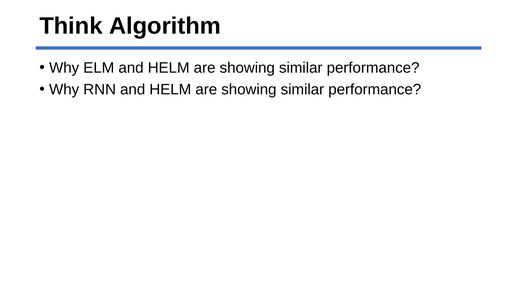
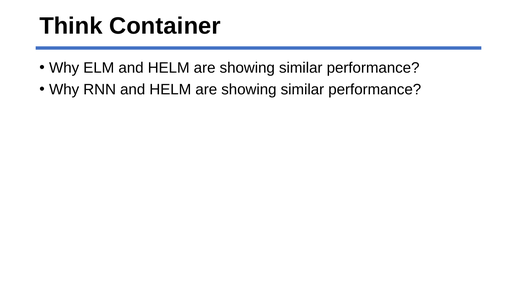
Algorithm: Algorithm -> Container (165, 26)
